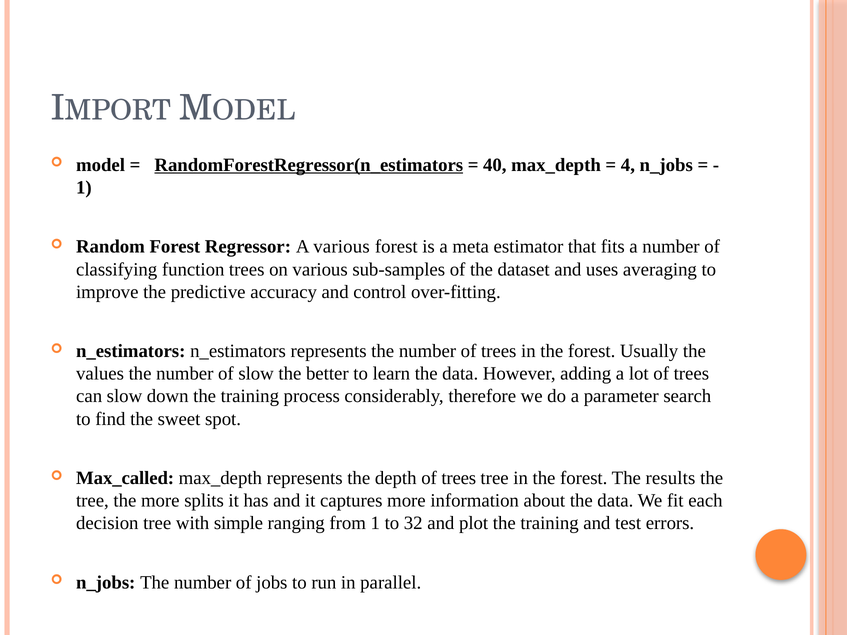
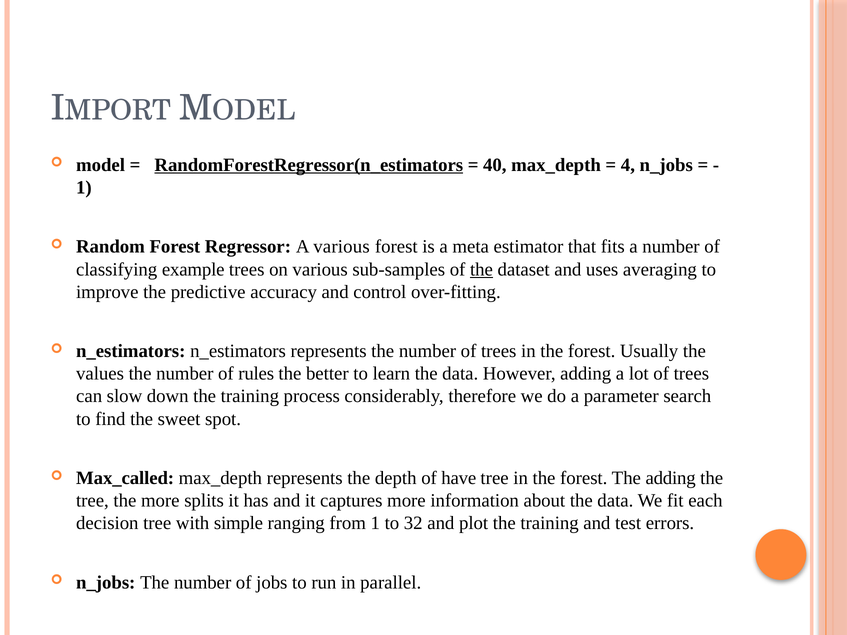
function: function -> example (193, 269)
the underline: none -> present (481, 269)
of slow: slow -> rules (256, 374)
depth of trees: trees -> have (459, 478)
The results: results -> adding (671, 478)
